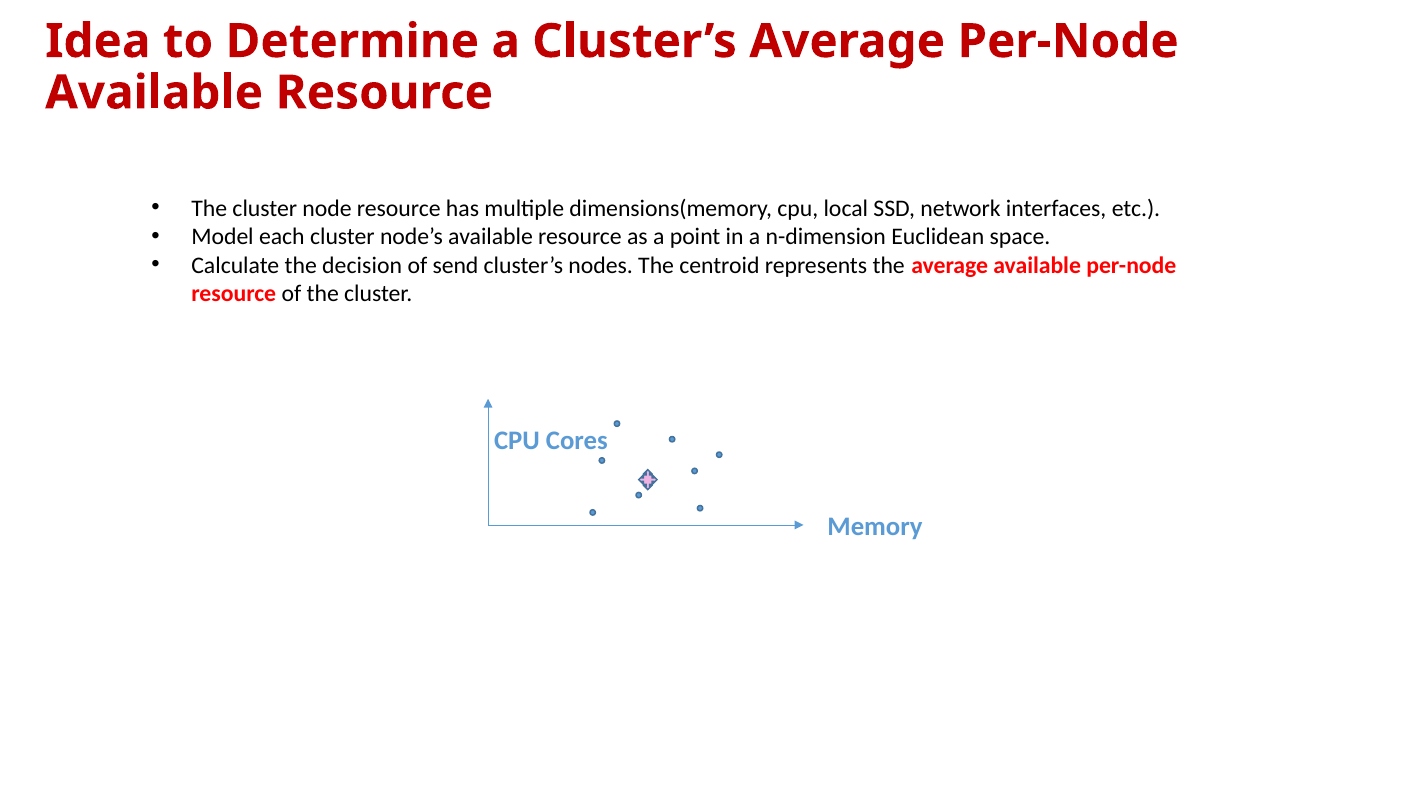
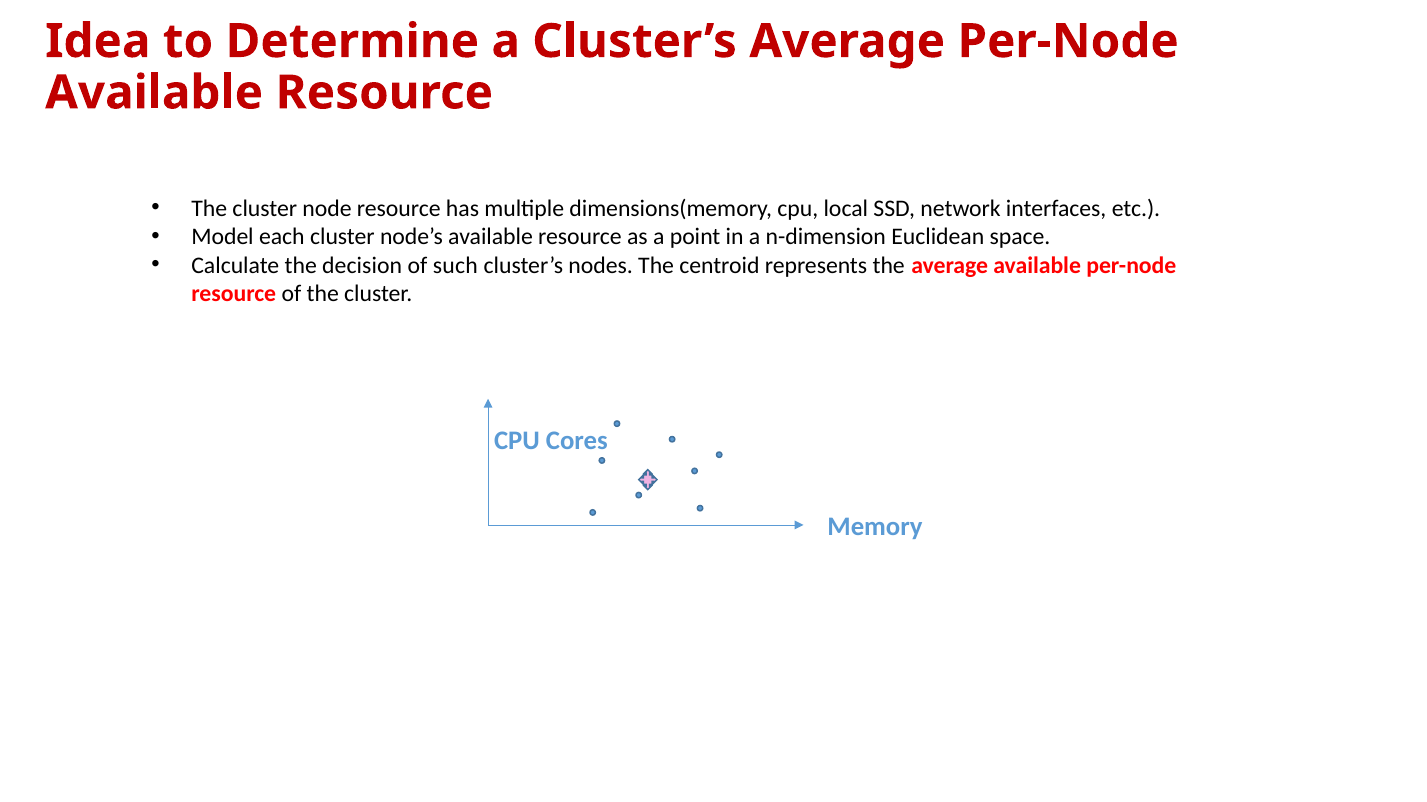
send: send -> such (455, 266)
